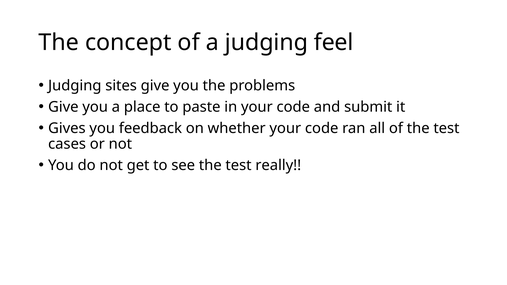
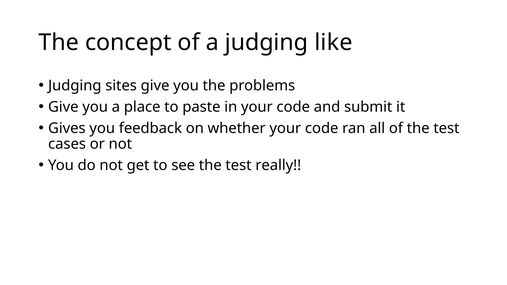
feel: feel -> like (334, 43)
